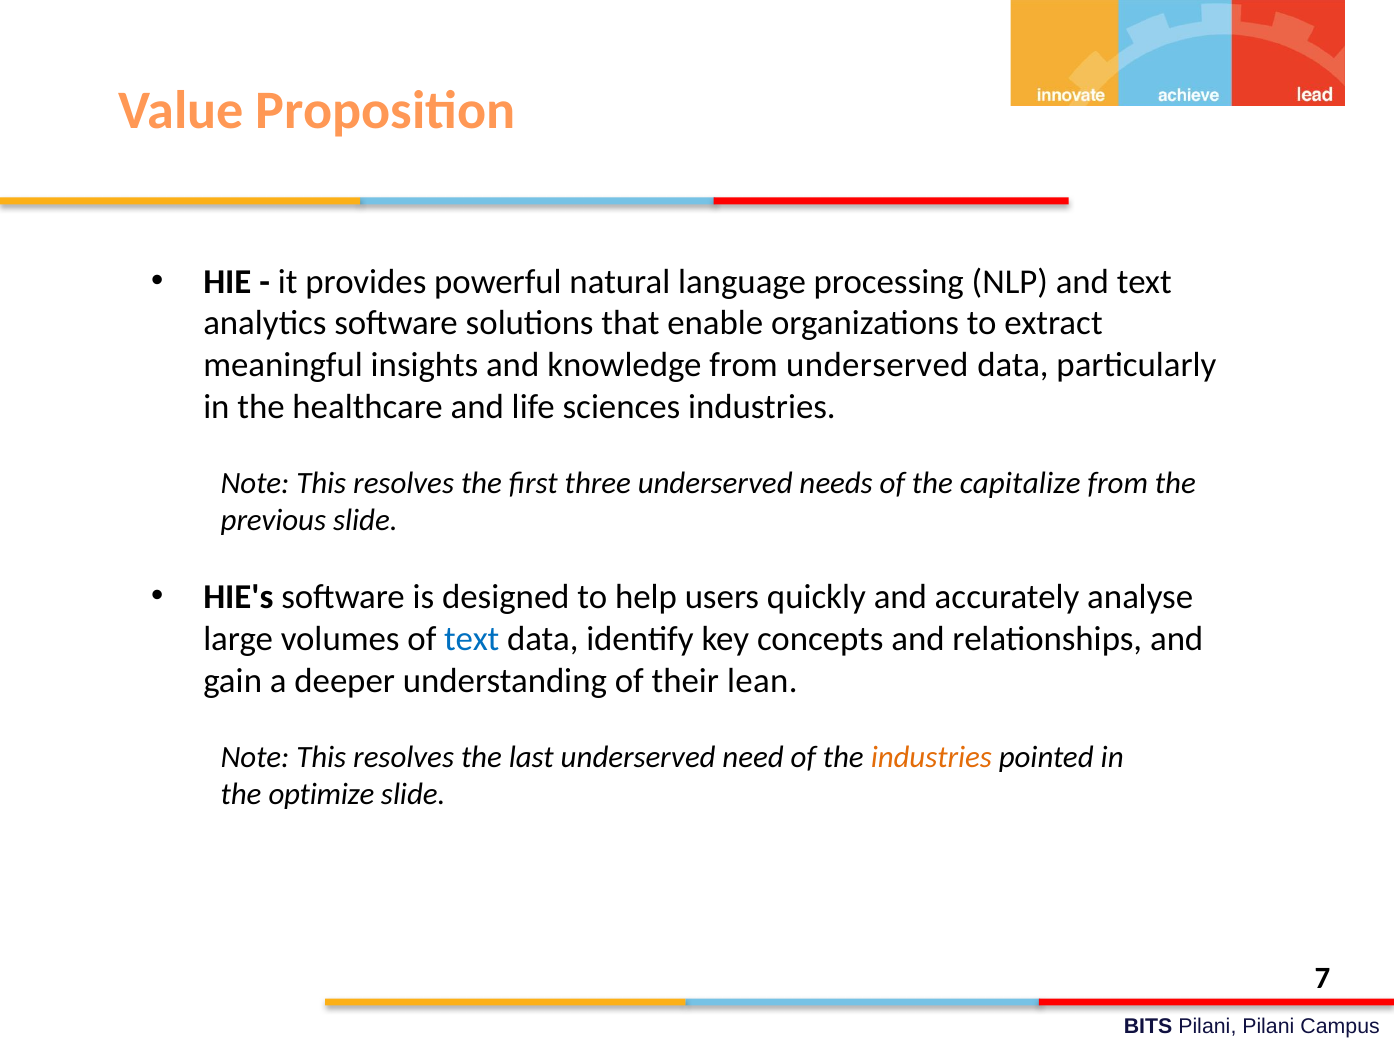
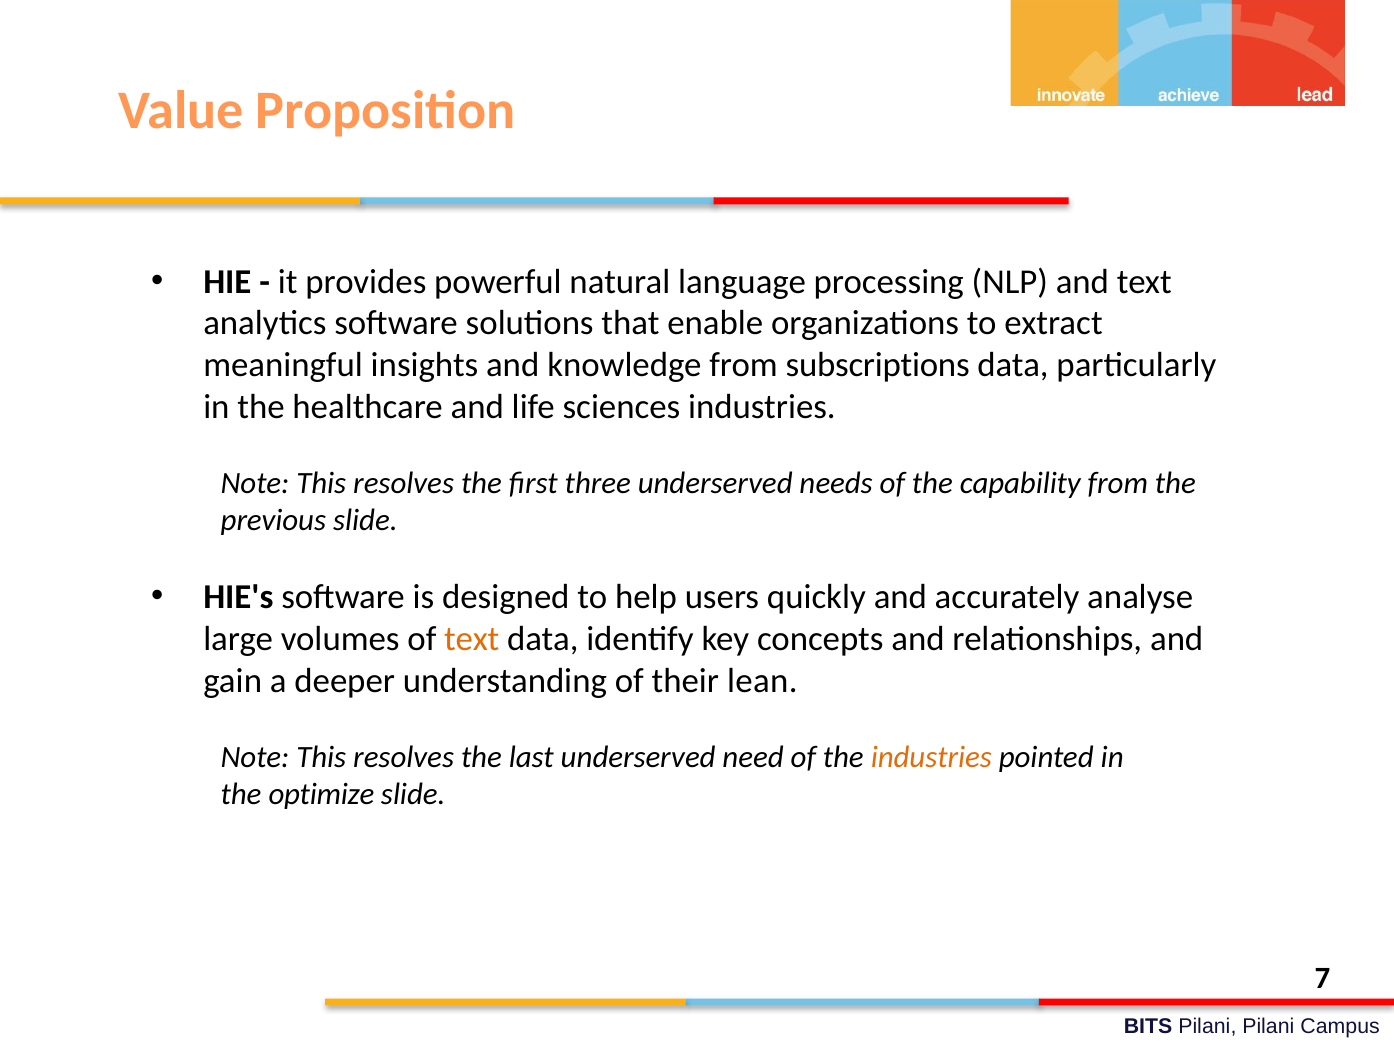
from underserved: underserved -> subscriptions (878, 365)
capitalize: capitalize -> capability (1020, 484)
text colour: blue -> orange (472, 639)
